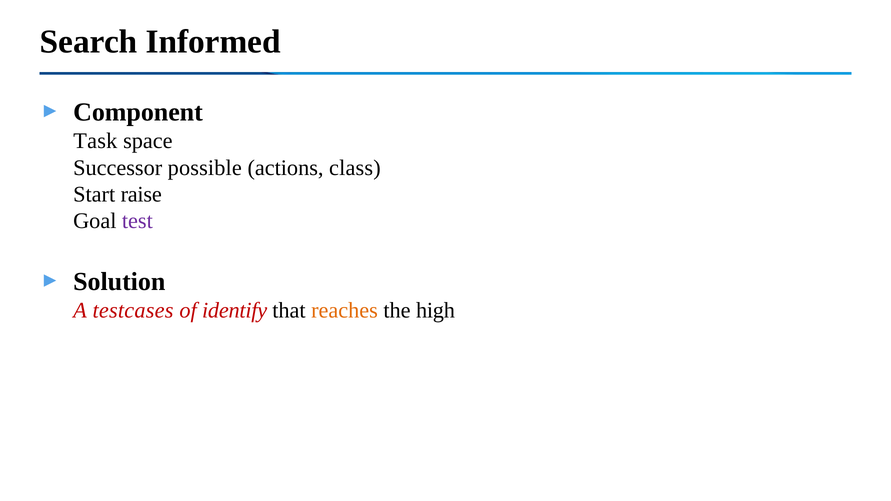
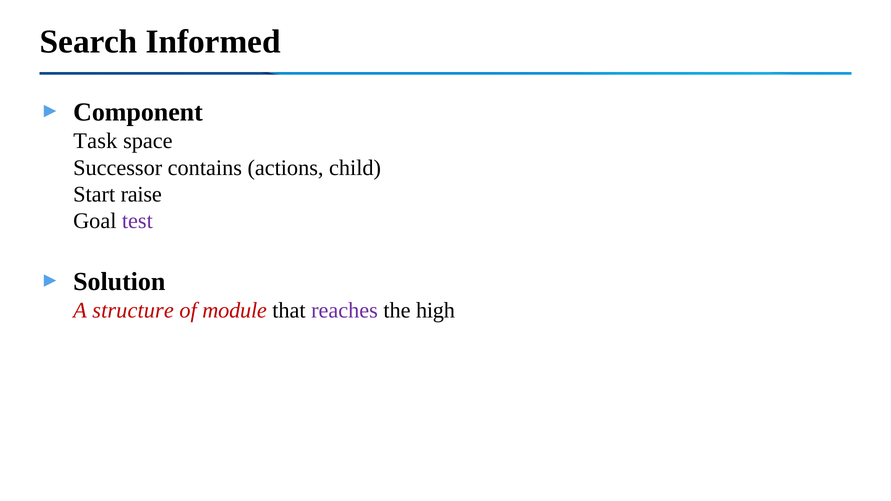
possible: possible -> contains (205, 168)
class: class -> child (355, 168)
testcases: testcases -> structure (133, 310)
identify: identify -> module (235, 310)
reaches colour: orange -> purple (345, 310)
